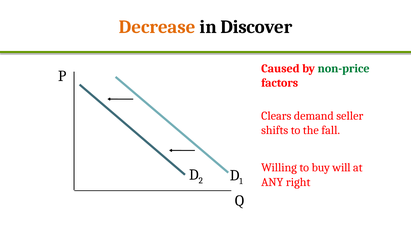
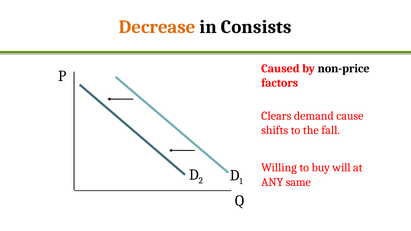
Discover: Discover -> Consists (256, 27)
non-price colour: green -> black (344, 69)
seller: seller -> cause (350, 116)
right: right -> same (298, 182)
